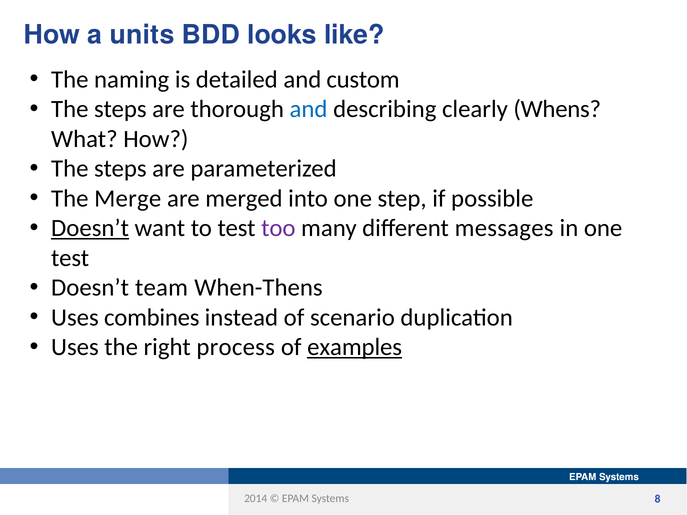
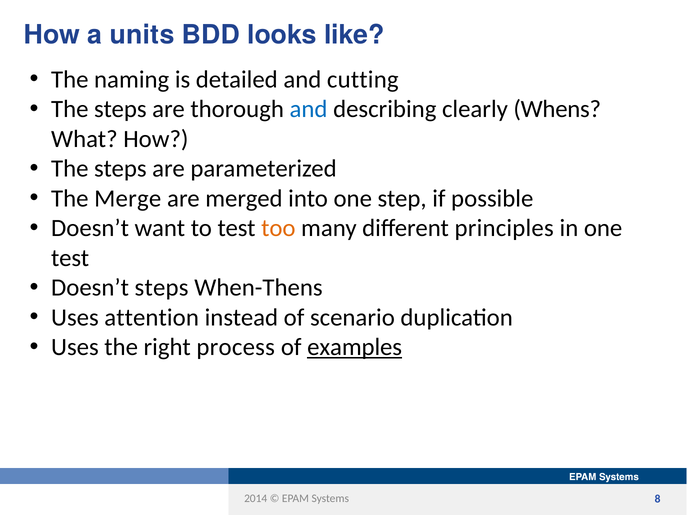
custom: custom -> cutting (363, 80)
Doesn’t underline: present -> none (90, 228)
too colour: purple -> orange (278, 228)
messages: messages -> principles (504, 228)
Doesn’t team: team -> steps (162, 288)
combines: combines -> attention (152, 318)
